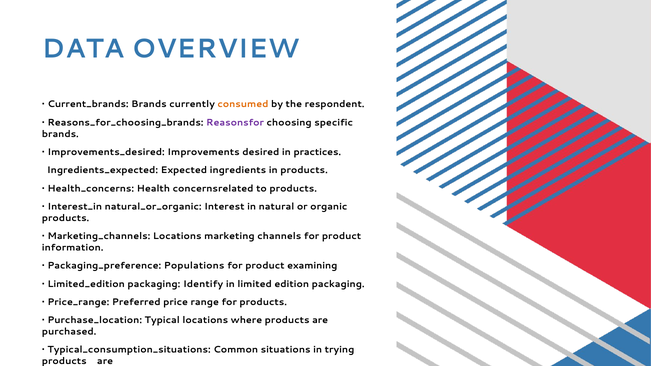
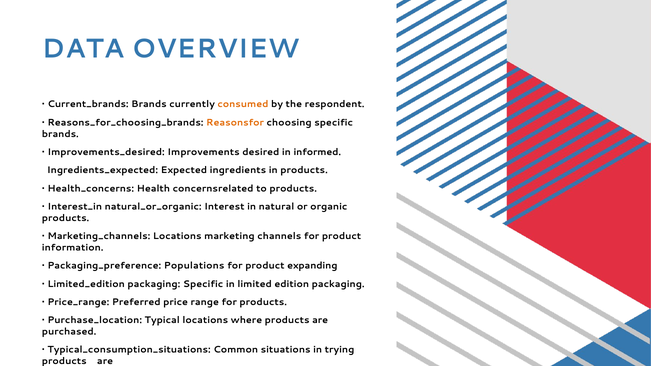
Reasonsfor colour: purple -> orange (235, 123)
practices: practices -> informed (317, 152)
examining: examining -> expanding (312, 266)
packaging Identify: Identify -> Specific (203, 284)
